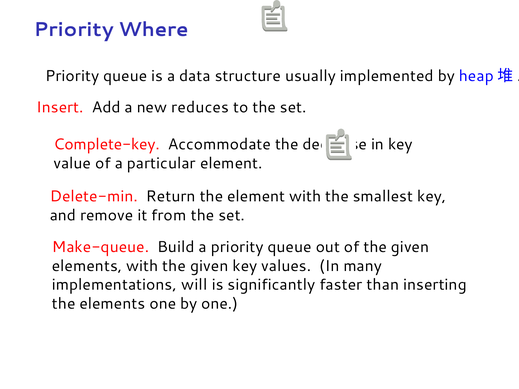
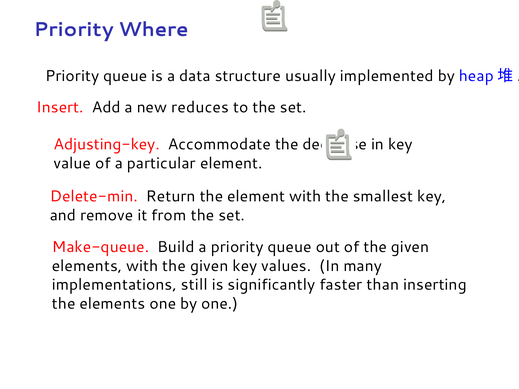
Complete-key: Complete-key -> Adjusting-key (107, 144)
will: will -> still (194, 285)
